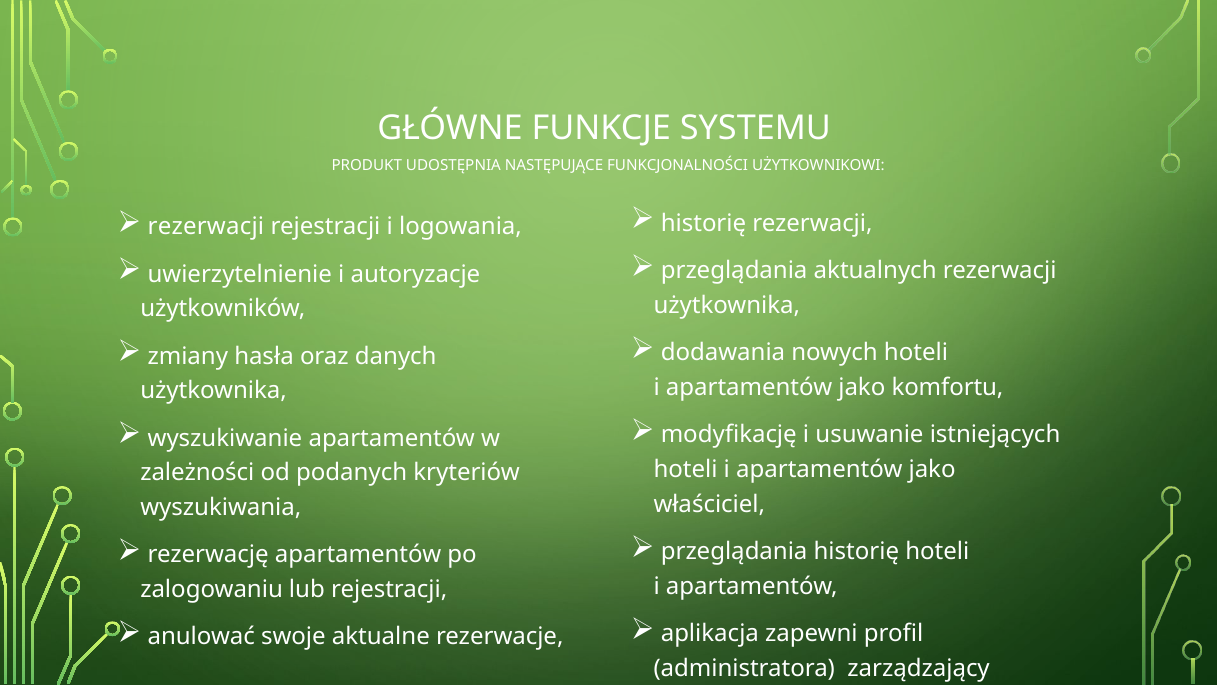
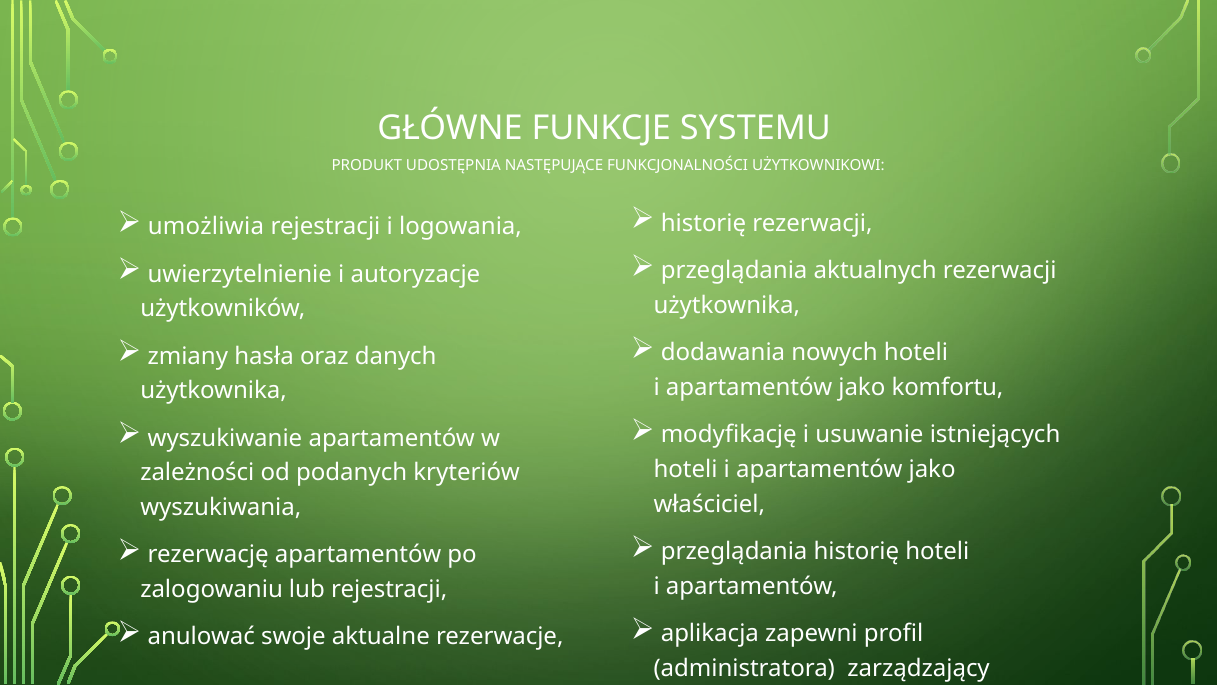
rezerwacji: rezerwacji -> umożliwia (206, 227)
